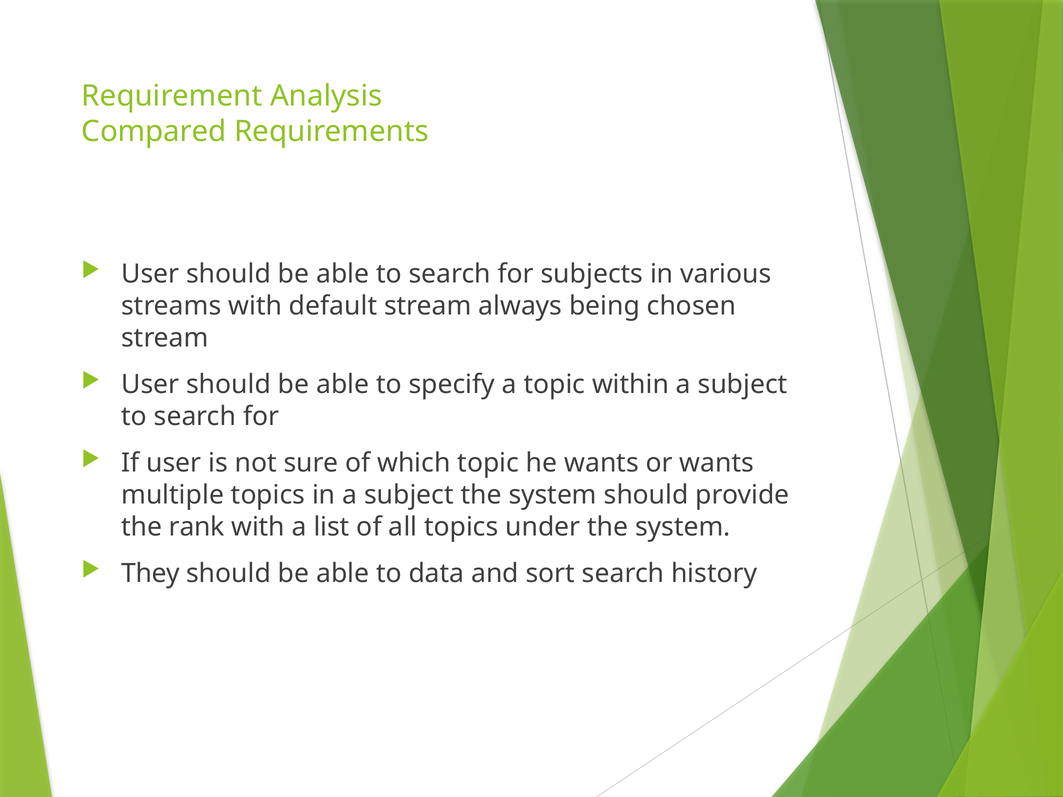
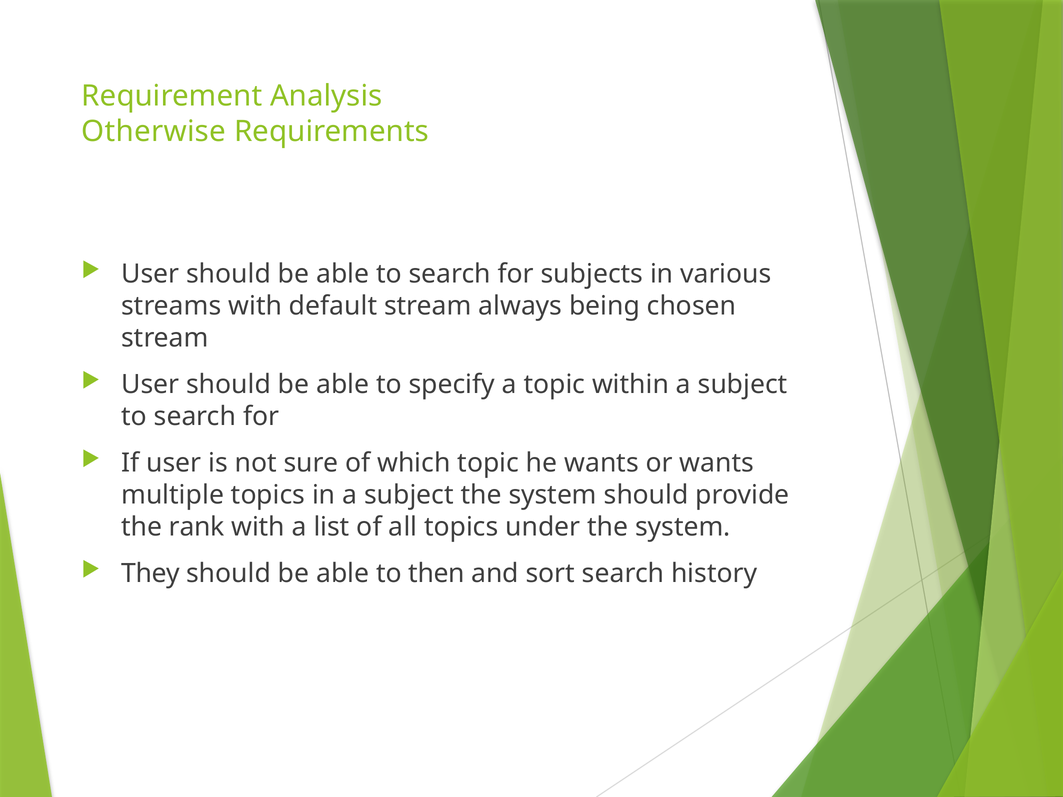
Compared: Compared -> Otherwise (154, 131)
data: data -> then (437, 574)
